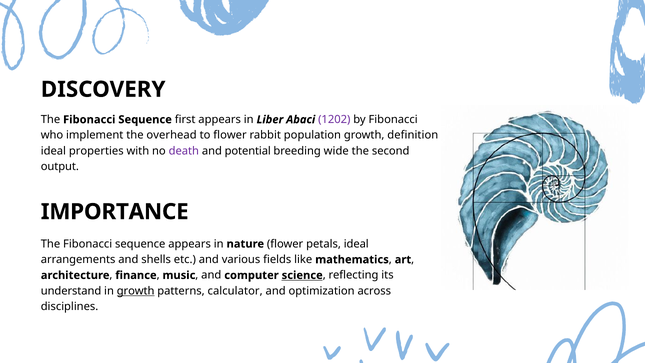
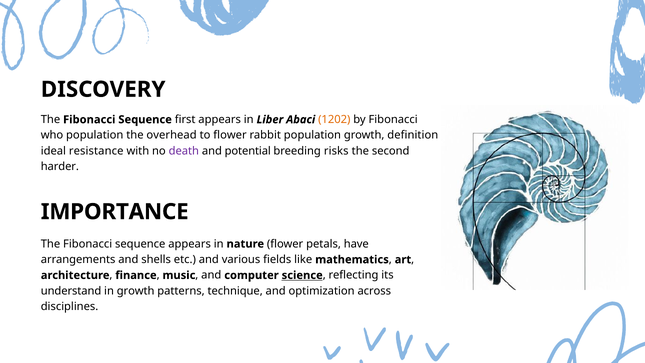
1202 colour: purple -> orange (334, 120)
who implement: implement -> population (95, 135)
properties: properties -> resistance (96, 151)
wide: wide -> risks (336, 151)
output: output -> harder (60, 167)
petals ideal: ideal -> have (356, 244)
growth underline: present -> none (136, 291)
calculator: calculator -> technique (235, 291)
